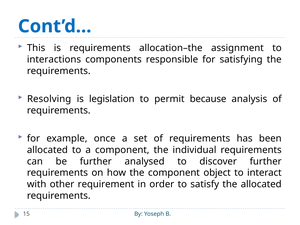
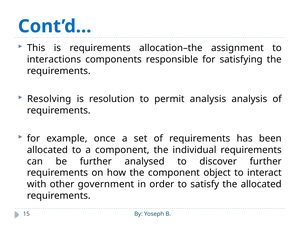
legislation: legislation -> resolution (112, 99)
permit because: because -> analysis (208, 99)
requirement: requirement -> government (106, 184)
